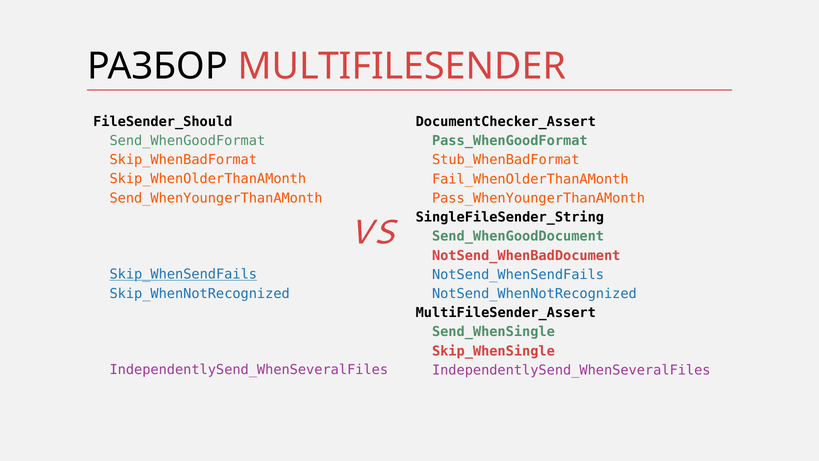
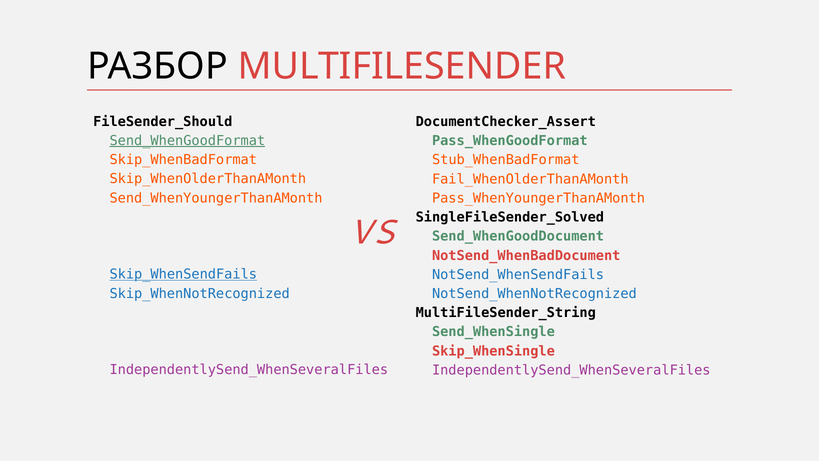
Send_WhenGoodFormat underline: none -> present (187, 141)
SingleFileSender_String: SingleFileSender_String -> SingleFileSender_Solved (510, 217)
MultiFileSender_Assert: MultiFileSender_Assert -> MultiFileSender_String (506, 313)
